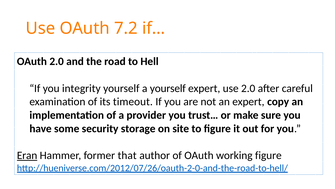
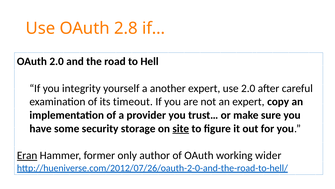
7.2: 7.2 -> 2.8 (126, 28)
a yourself: yourself -> another (168, 88)
site underline: none -> present (181, 128)
that: that -> only (127, 155)
working figure: figure -> wider (268, 155)
